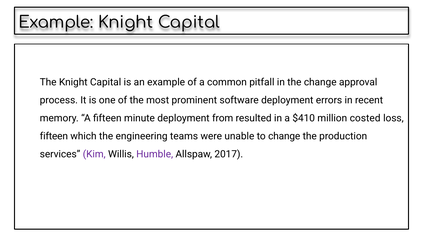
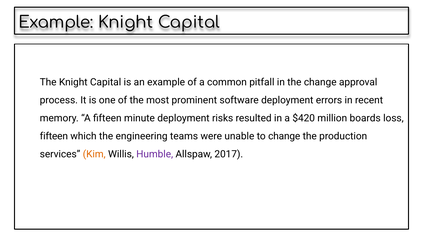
from: from -> risks (223, 118)
$410: $410 -> $420 (304, 118)
costed: costed -> boards (365, 118)
Kim colour: purple -> orange (94, 154)
